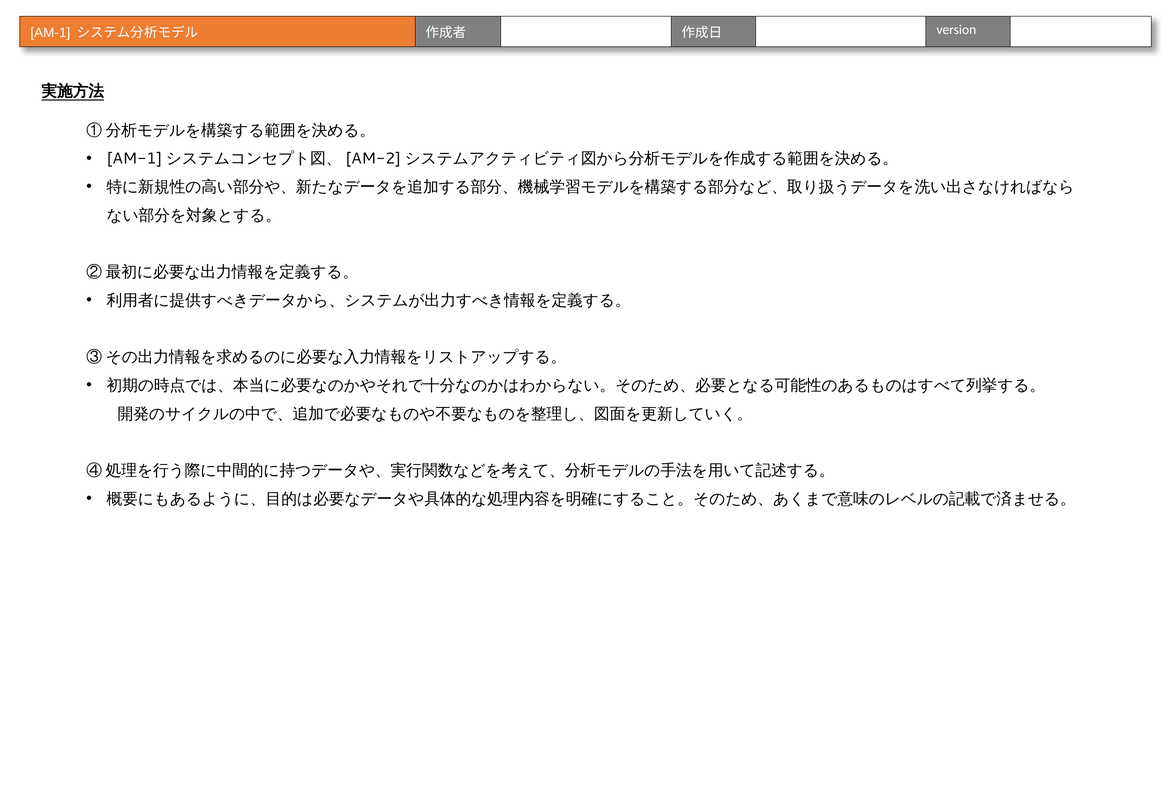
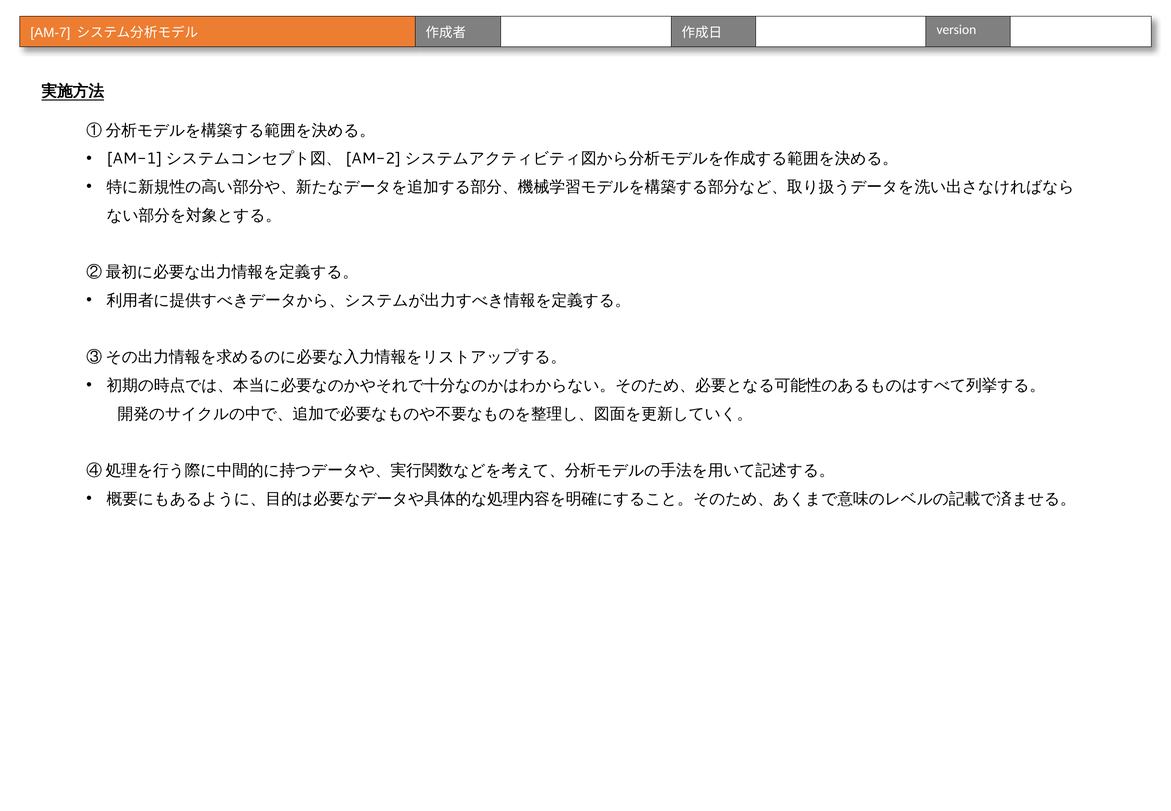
AM-1: AM-1 -> AM-7 (50, 33)
